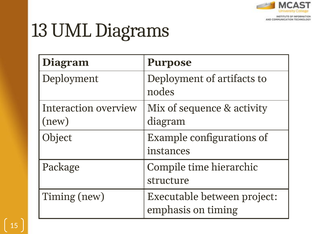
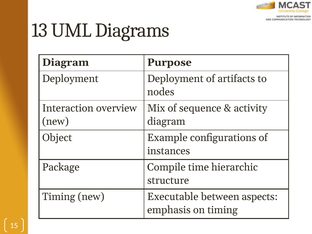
project: project -> aspects (260, 197)
